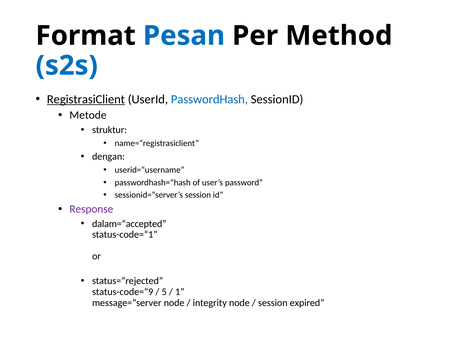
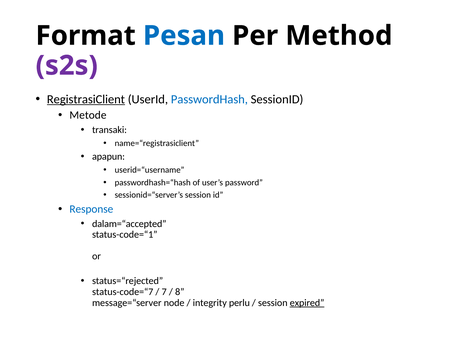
s2s colour: blue -> purple (67, 66)
struktur: struktur -> transaki (109, 130)
dengan: dengan -> apapun (108, 156)
Response colour: purple -> blue (91, 209)
status-code=“9: status-code=“9 -> status-code=“7 (123, 292)
5: 5 -> 7 (164, 292)
1: 1 -> 8 (180, 292)
integrity node: node -> perlu (239, 303)
expired underline: none -> present (307, 303)
